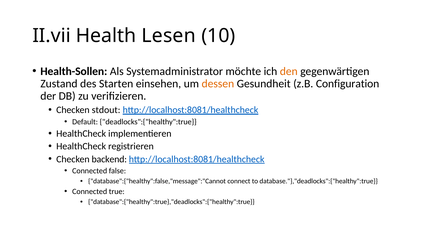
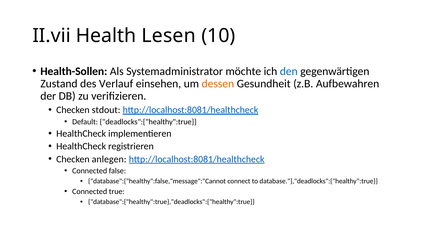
den colour: orange -> blue (289, 71)
Starten: Starten -> Verlauf (116, 84)
Configuration: Configuration -> Aufbewahren (348, 84)
backend: backend -> anlegen (109, 159)
